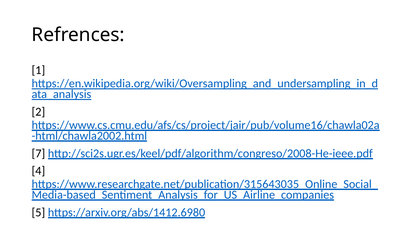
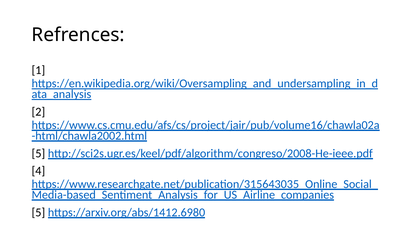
7: 7 -> 5 (38, 153)
